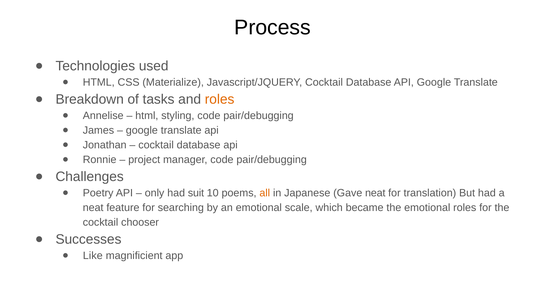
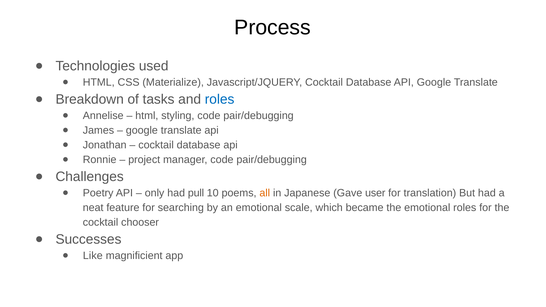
roles colour: orange -> blue (220, 99)
suit: suit -> pull (196, 193)
Gave neat: neat -> user (375, 193)
